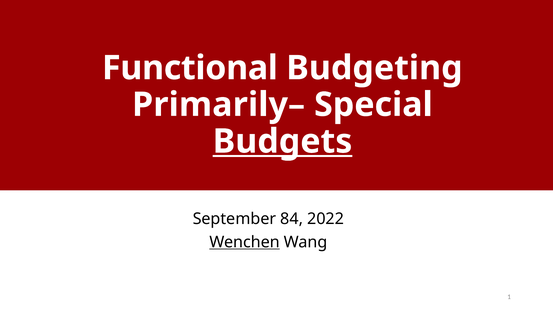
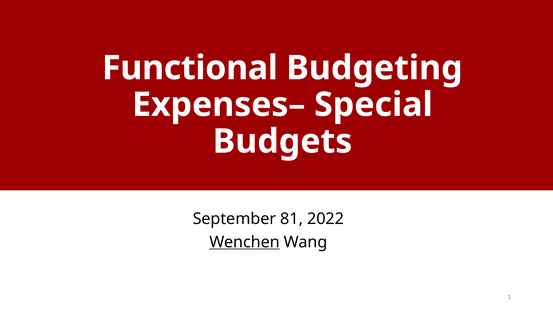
Primarily–: Primarily– -> Expenses– (219, 105)
Budgets underline: present -> none (282, 141)
84: 84 -> 81 (292, 219)
